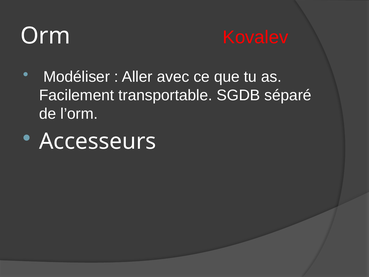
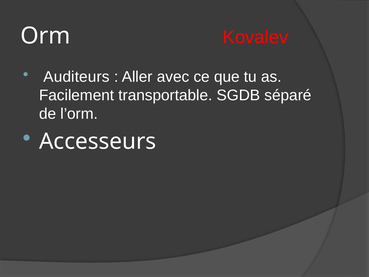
Modéliser: Modéliser -> Auditeurs (77, 77)
